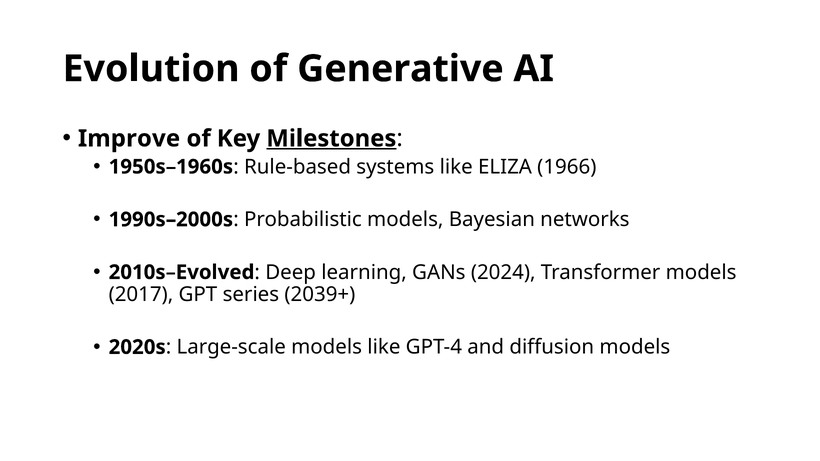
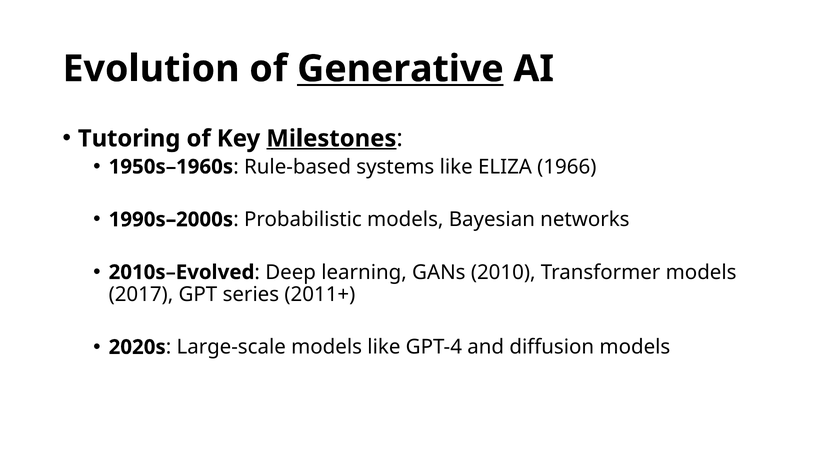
Generative underline: none -> present (400, 69)
Improve: Improve -> Tutoring (129, 139)
2024: 2024 -> 2010 (503, 272)
2039+: 2039+ -> 2011+ (320, 295)
